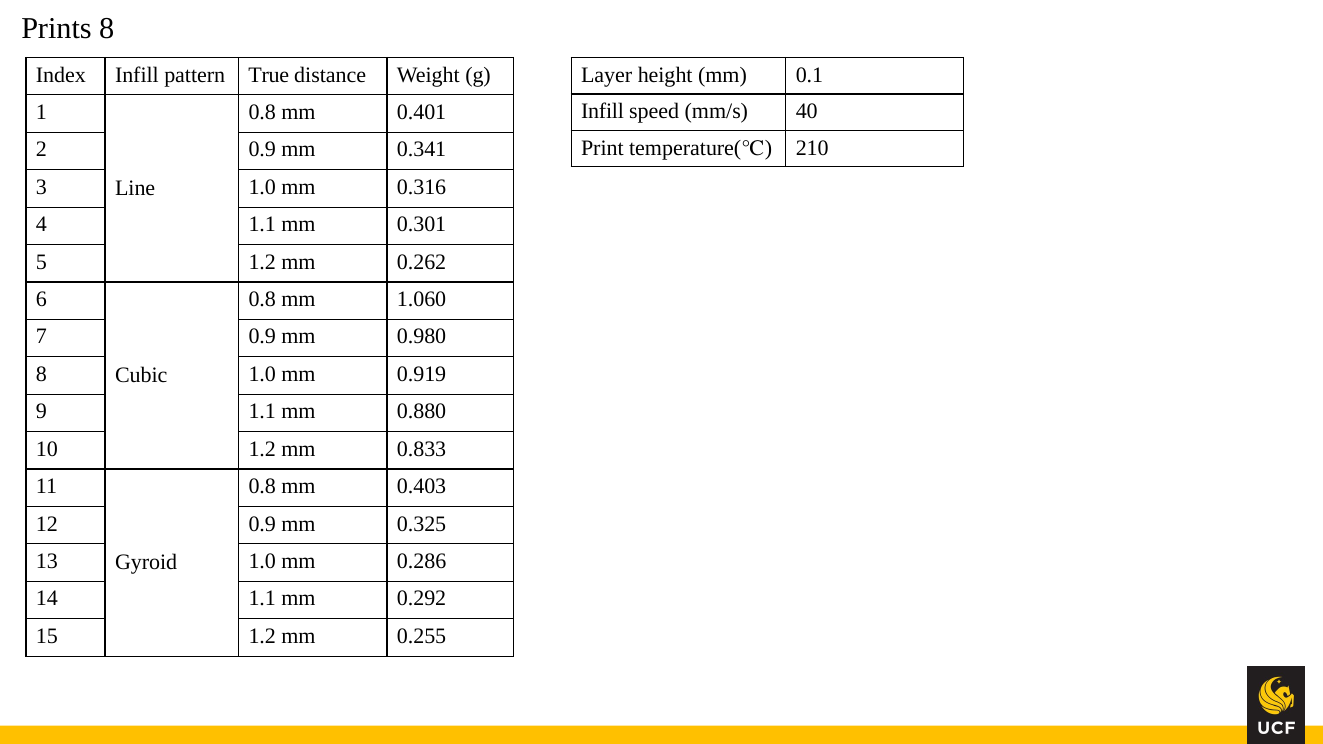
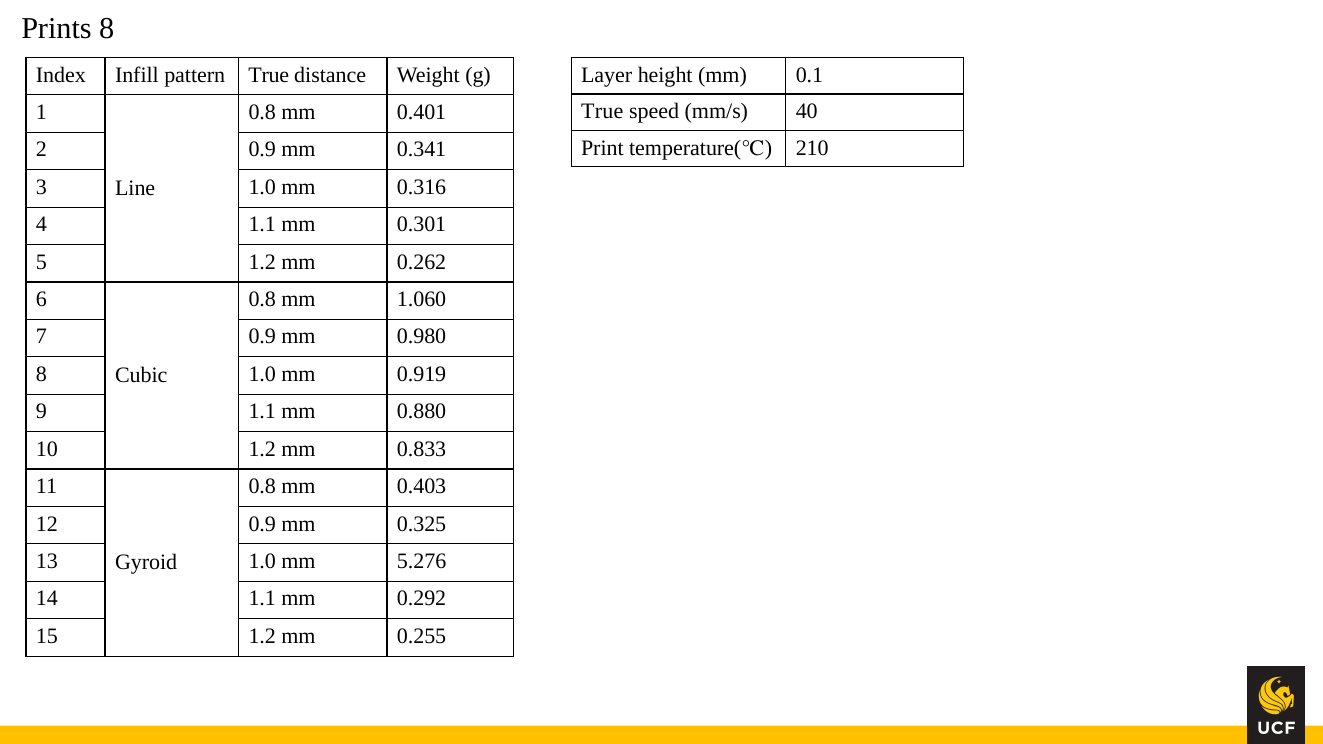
Infill: Infill -> True (602, 111)
0.286: 0.286 -> 5.276 (422, 561)
